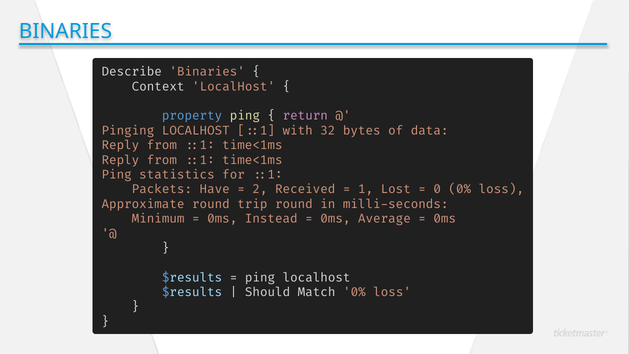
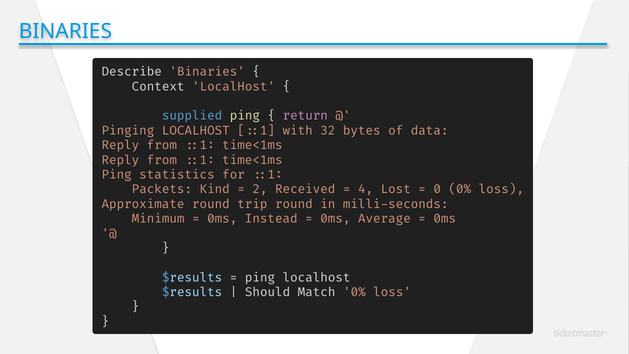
property: property -> supplied (192, 116)
Have: Have -> Kind (215, 189)
1: 1 -> 4 (366, 189)
